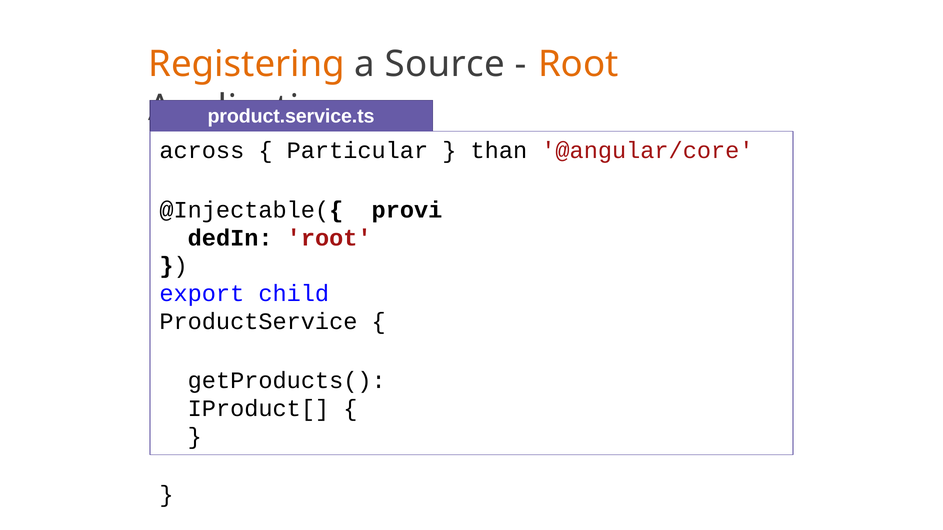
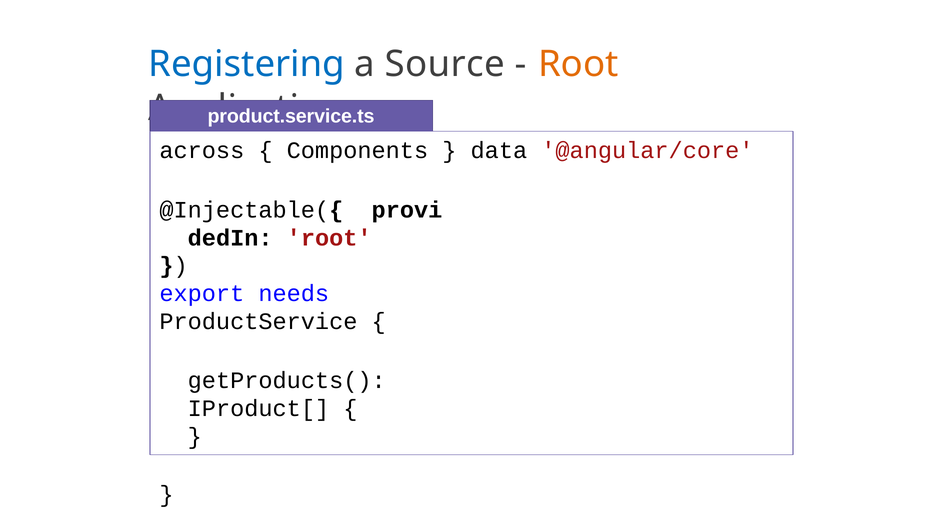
Registering colour: orange -> blue (247, 64)
Particular: Particular -> Components (357, 150)
than: than -> data (499, 150)
child: child -> needs (294, 294)
